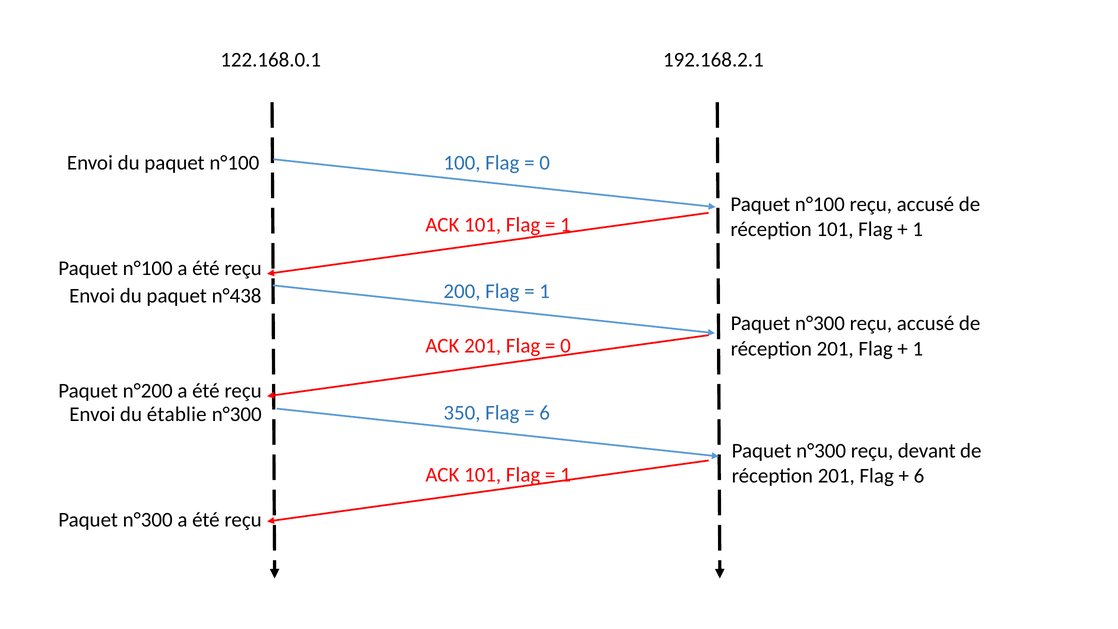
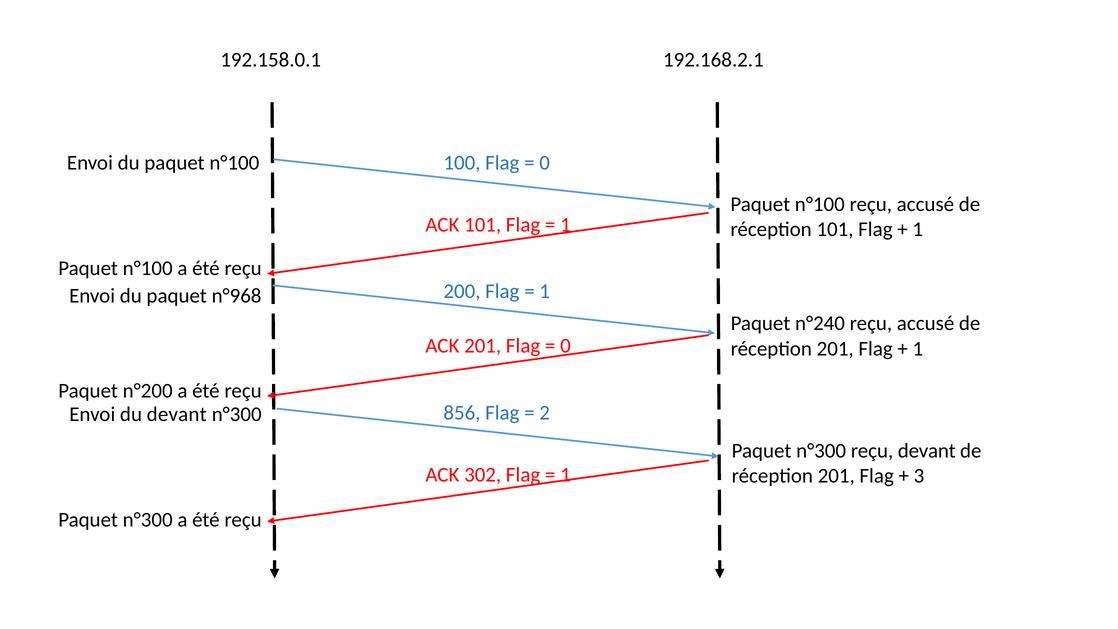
122.168.0.1: 122.168.0.1 -> 192.158.0.1 (271, 60)
n°438: n°438 -> n°968 (237, 296)
n°300: n°300 -> n°240 (820, 323)
350: 350 -> 856 (462, 413)
6: 6 -> 2 (545, 413)
du établie: établie -> devant (177, 414)
101: 101 -> 302 (483, 474)
6: 6 -> 3 (919, 476)
